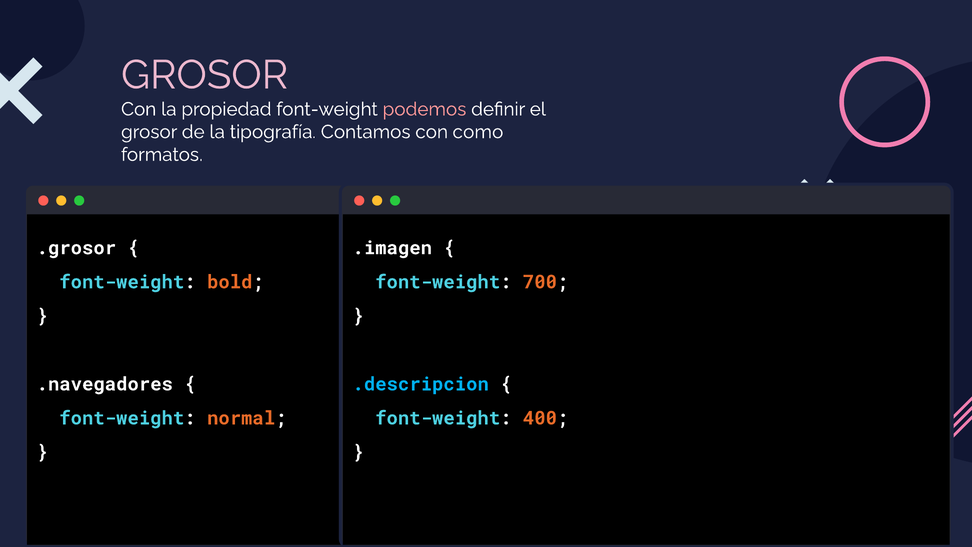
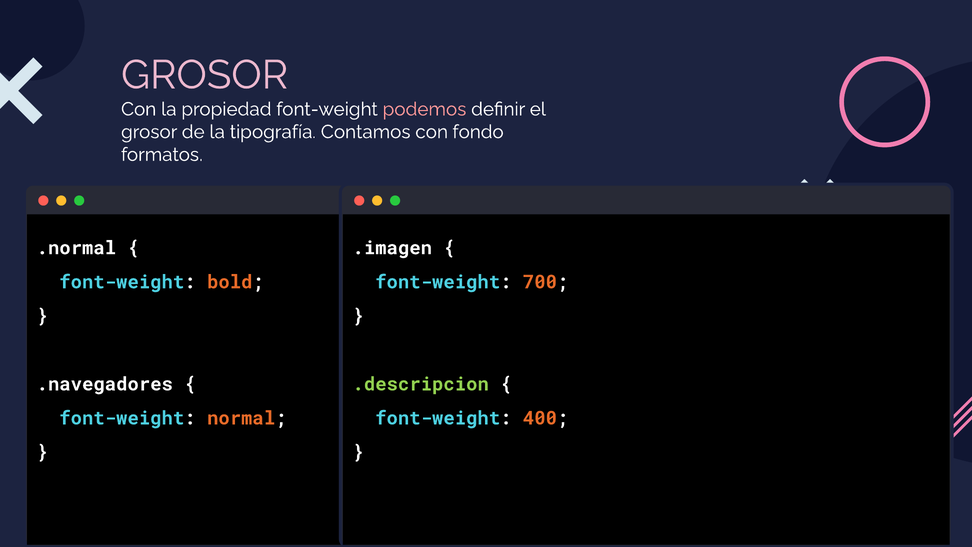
como: como -> fondo (478, 132)
.grosor: .grosor -> .normal (76, 248)
.descripcion colour: light blue -> light green (421, 384)
